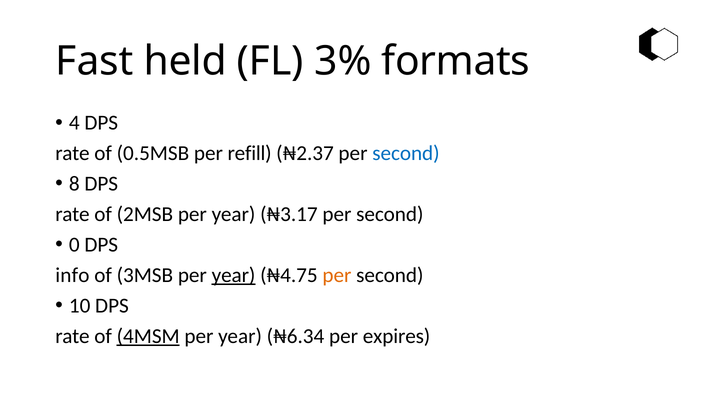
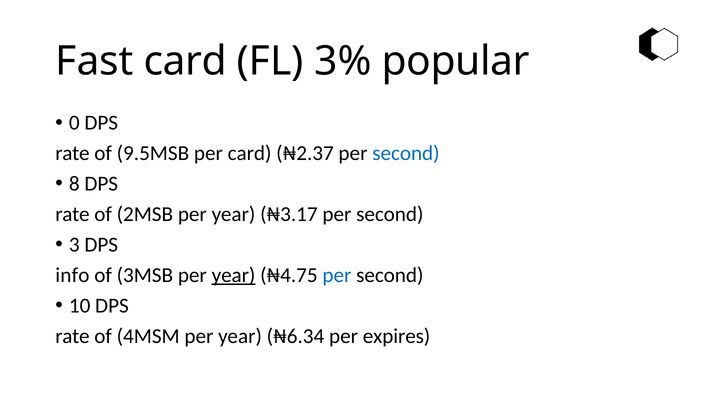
Fast held: held -> card (185, 61)
formats: formats -> popular (456, 61)
4: 4 -> 0 (74, 123)
0.5MSB: 0.5MSB -> 9.5MSB (153, 153)
per refill: refill -> card (250, 153)
0: 0 -> 3 (74, 244)
per colour: orange -> blue (337, 275)
4MSM underline: present -> none (148, 335)
